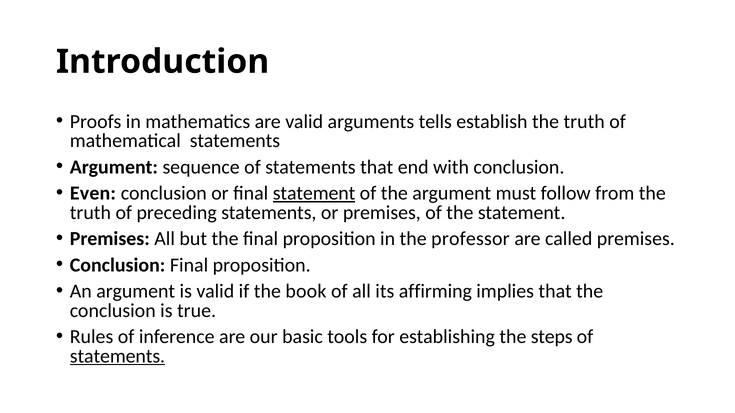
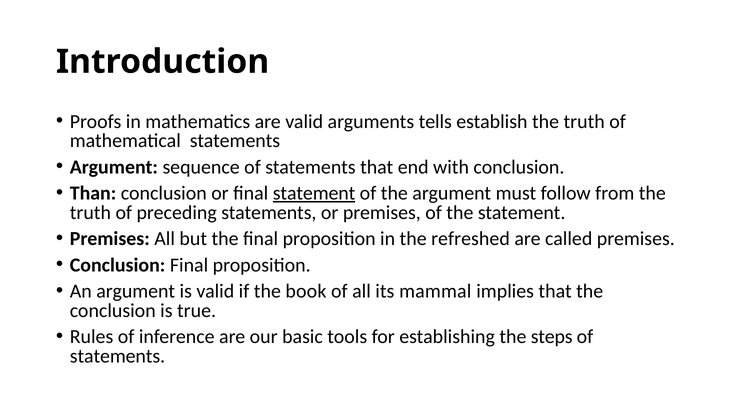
Even: Even -> Than (93, 193)
professor: professor -> refreshed (470, 239)
affirming: affirming -> mammal (435, 291)
statements underline: present -> none (117, 356)
